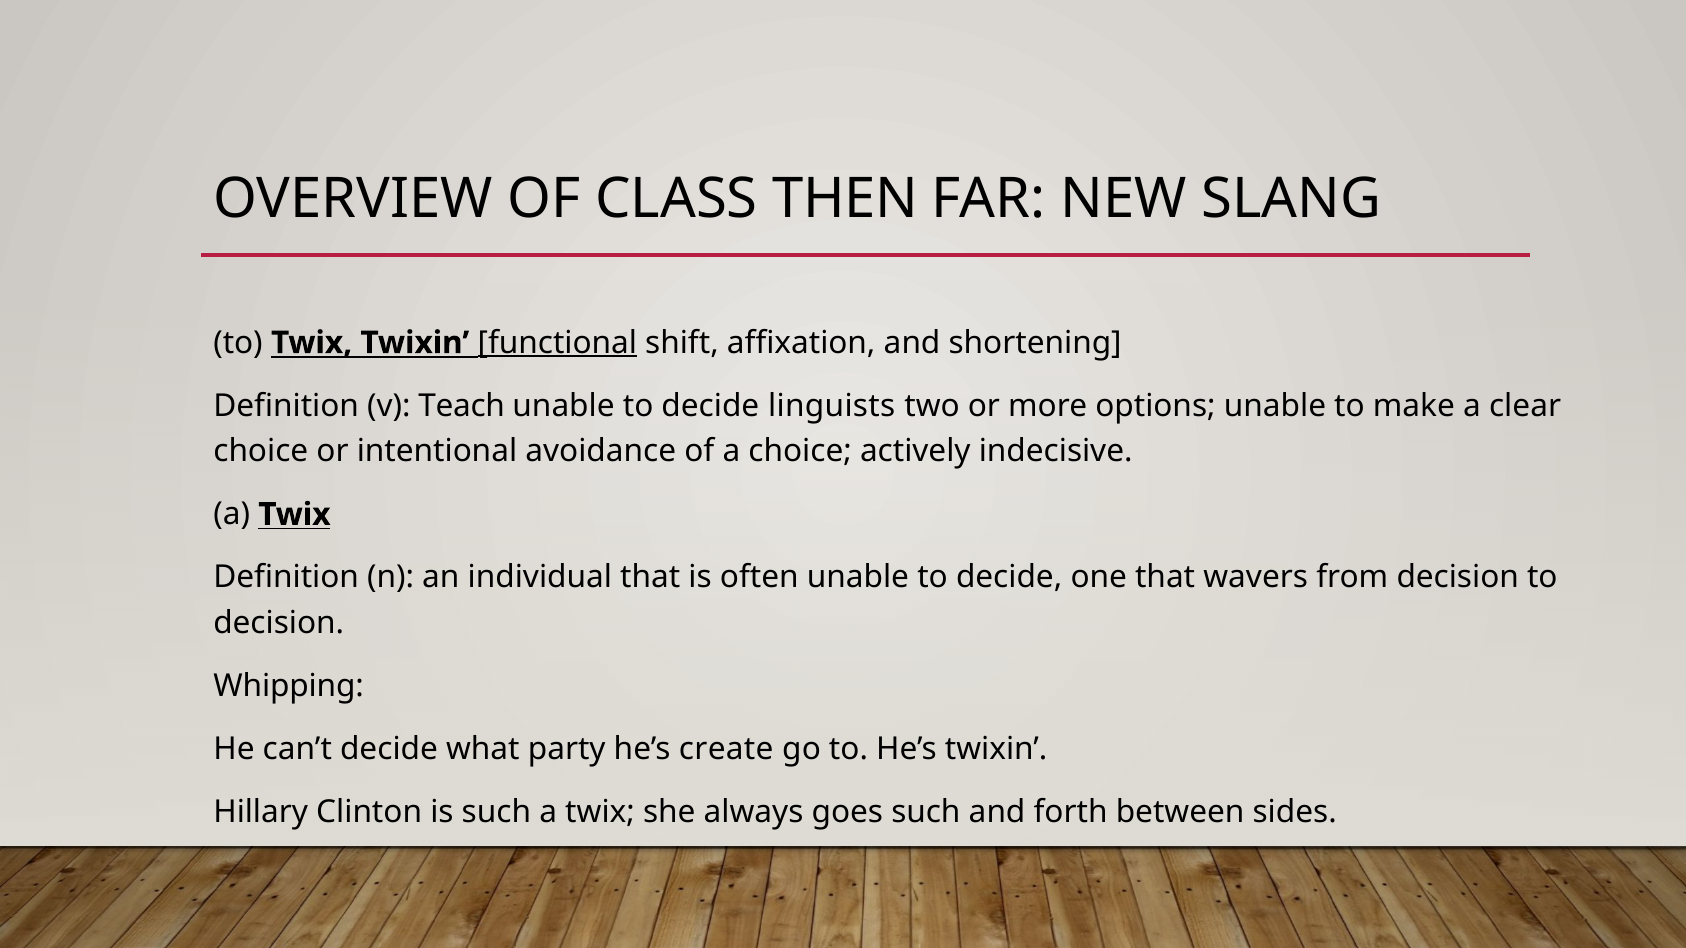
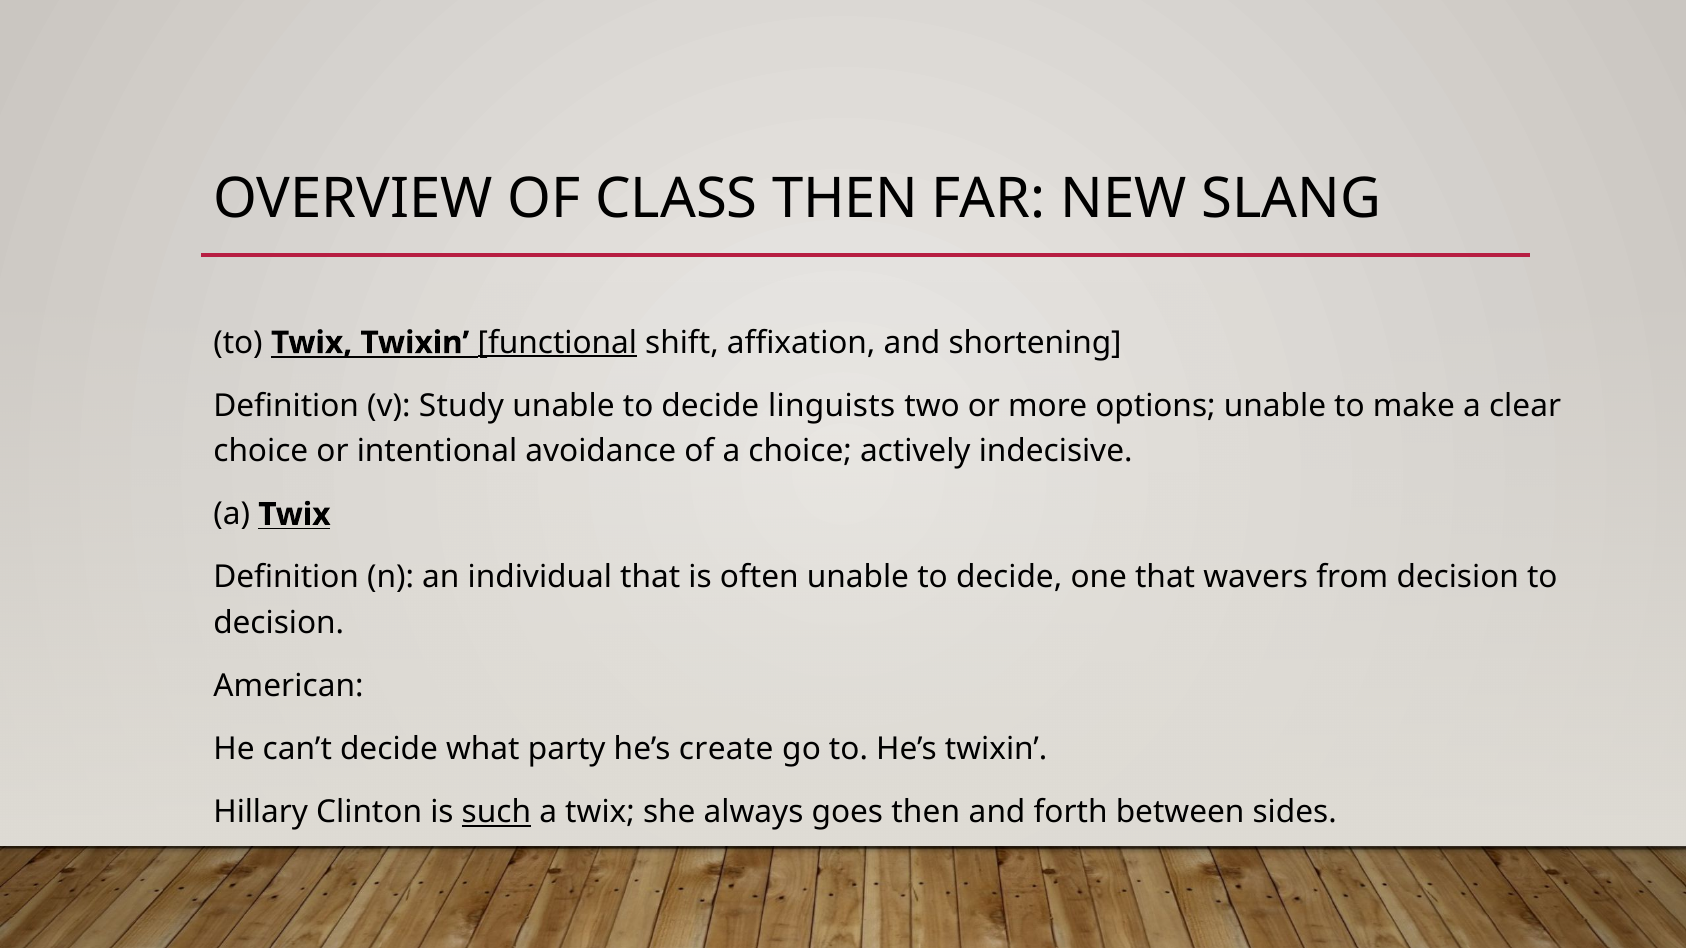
Teach: Teach -> Study (461, 406)
Whipping: Whipping -> American (289, 686)
such underline: none -> present (496, 812)
goes such: such -> then (926, 812)
